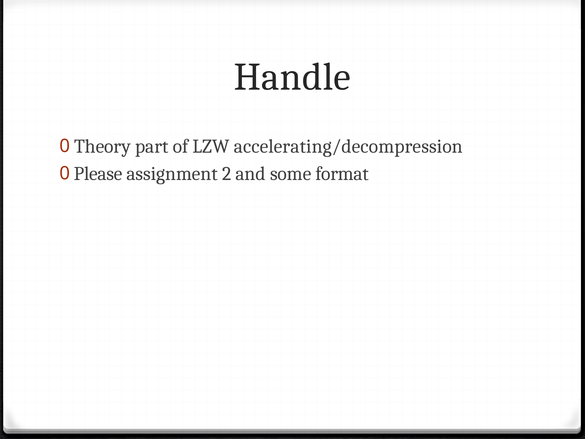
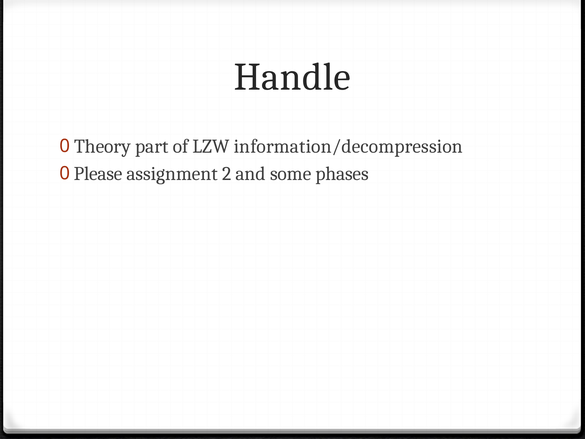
accelerating/decompression: accelerating/decompression -> information/decompression (348, 146)
format: format -> phases (342, 174)
